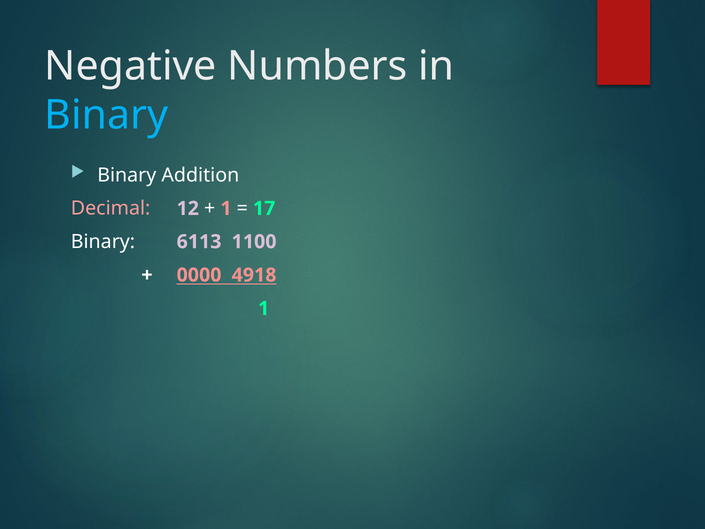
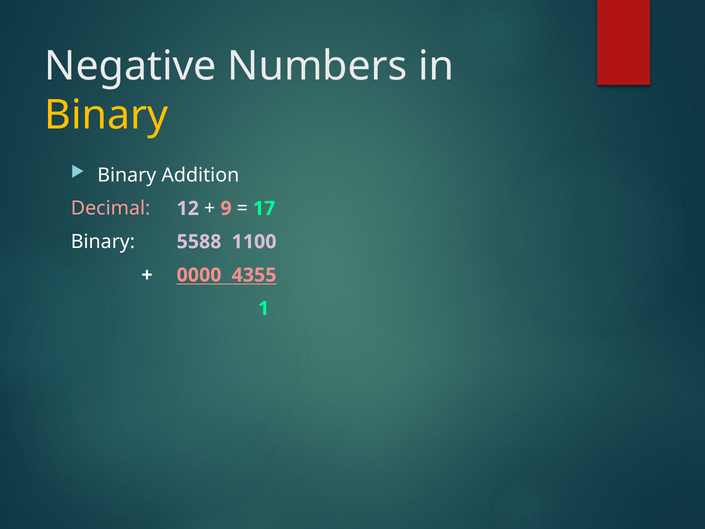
Binary colour: light blue -> yellow (106, 115)
1: 1 -> 9 (226, 208)
6113: 6113 -> 5588 (199, 242)
4918: 4918 -> 4355 (254, 275)
